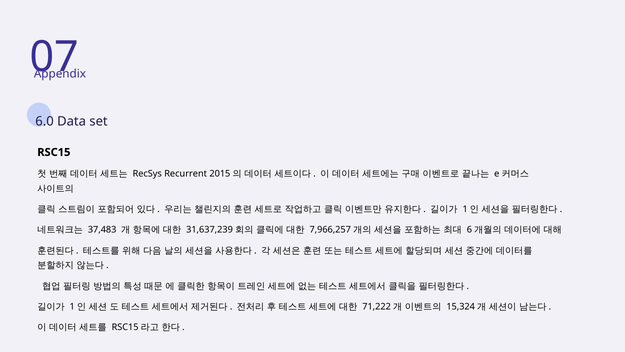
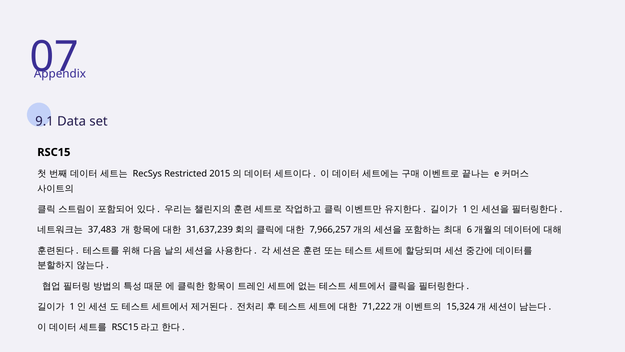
6.0: 6.0 -> 9.1 (45, 121)
Recurrent: Recurrent -> Restricted (186, 174)
